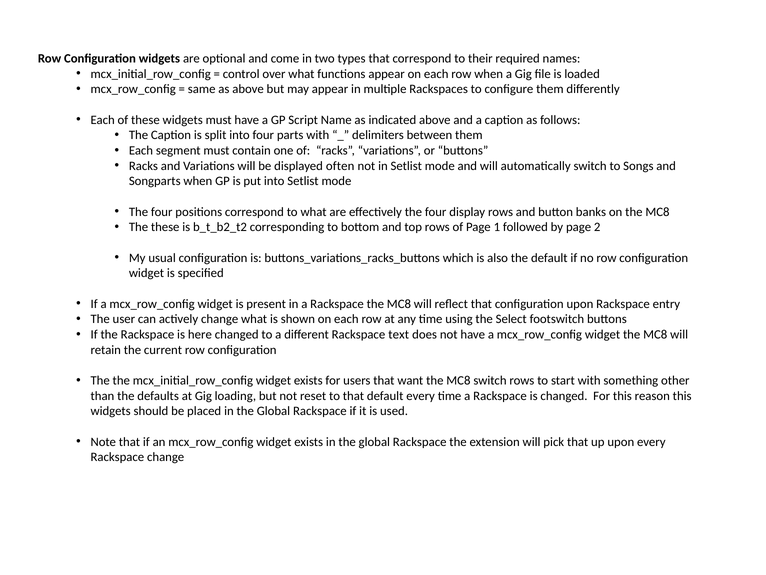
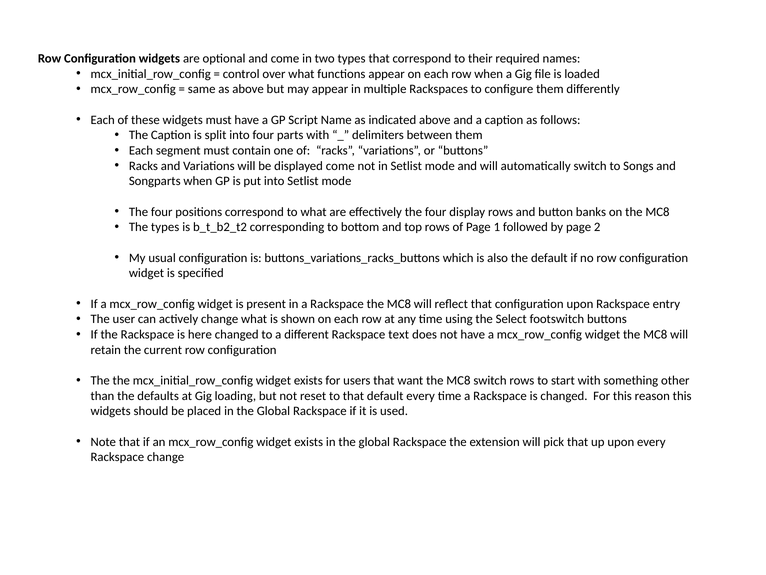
displayed often: often -> come (340, 166)
The these: these -> types (165, 227)
